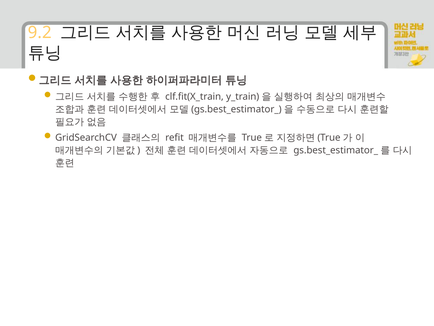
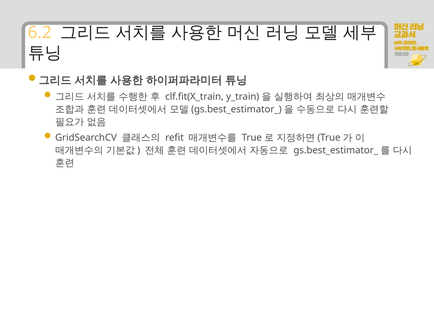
9.2: 9.2 -> 6.2 (40, 33)
